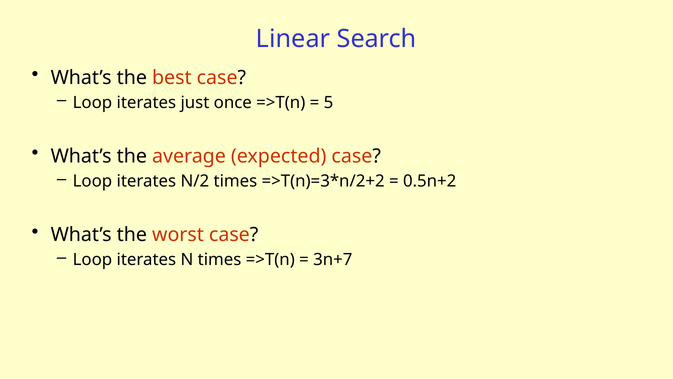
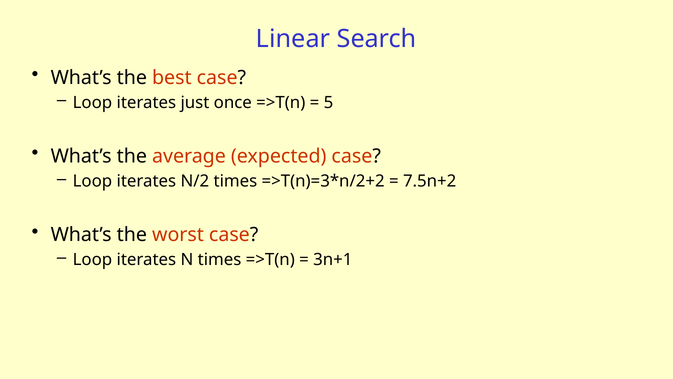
0.5n+2: 0.5n+2 -> 7.5n+2 (430, 181)
3n+7: 3n+7 -> 3n+1 (333, 260)
